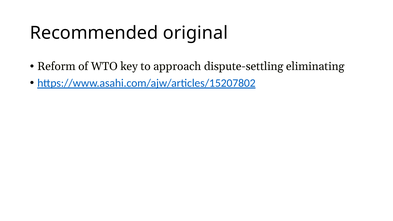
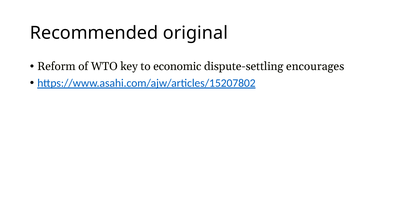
approach: approach -> economic (177, 66)
eliminating: eliminating -> encourages (315, 66)
